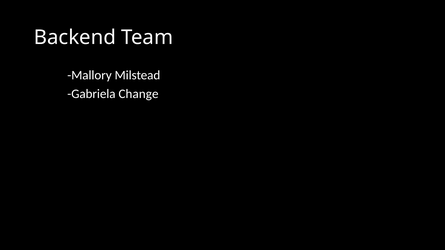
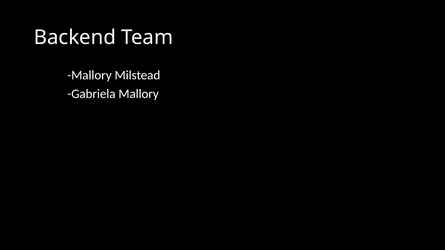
Gabriela Change: Change -> Mallory (139, 94)
